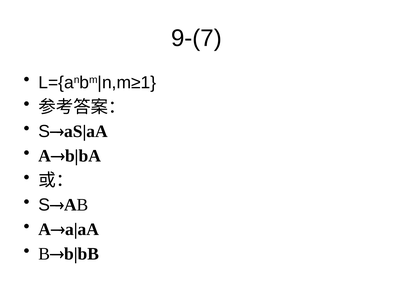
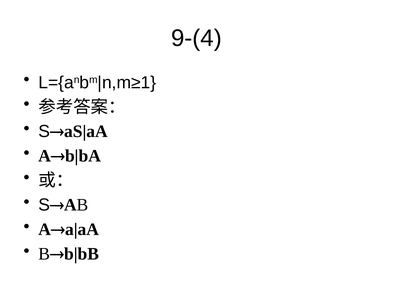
9-(7: 9-(7 -> 9-(4 (196, 38)
